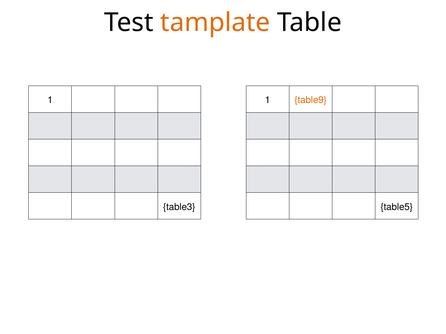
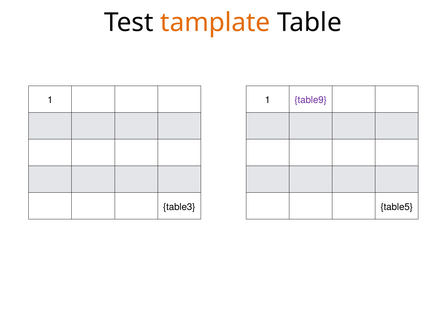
table9 colour: orange -> purple (311, 100)
